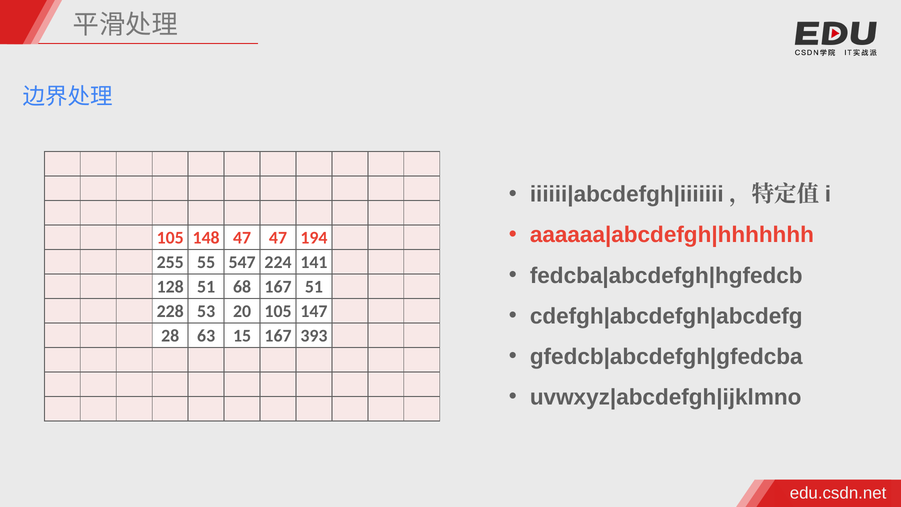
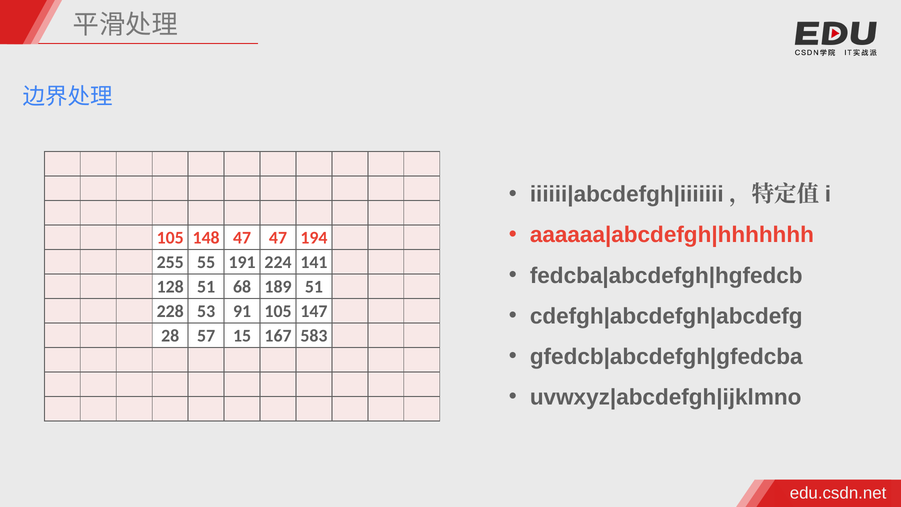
547: 547 -> 191 (242, 262)
68 167: 167 -> 189 (278, 287)
20: 20 -> 91 (242, 311)
63: 63 -> 57 (206, 336)
393: 393 -> 583 (314, 336)
